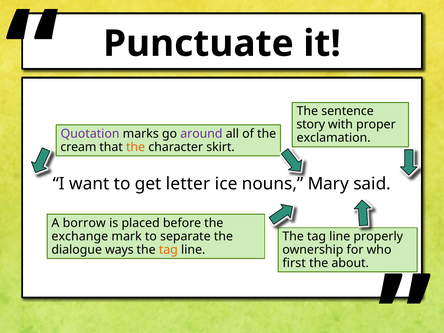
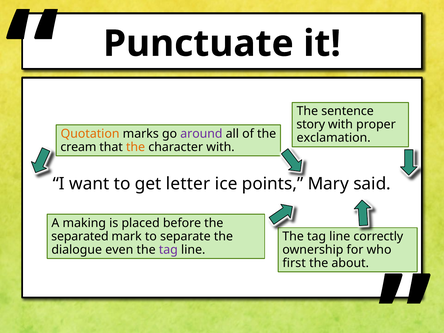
Quotation colour: purple -> orange (90, 134)
character skirt: skirt -> with (220, 147)
nouns: nouns -> points (273, 184)
borrow: borrow -> making (84, 223)
exchange: exchange -> separated (80, 236)
properly: properly -> correctly (378, 236)
ways: ways -> even (119, 250)
tag colour: orange -> purple (168, 250)
